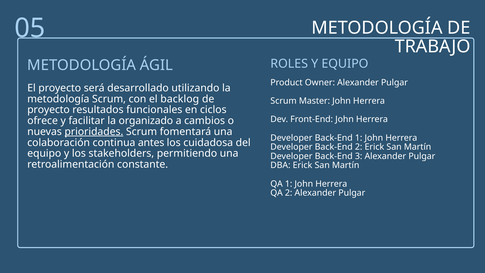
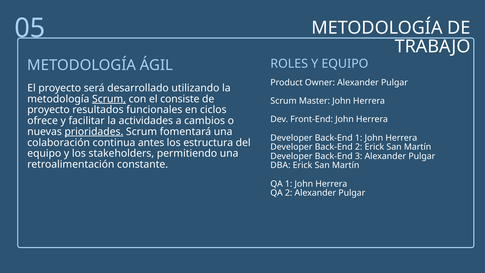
Scrum underline: none -> present (109, 99)
backlog: backlog -> consiste (180, 99)
organizado: organizado -> actividades (146, 121)
cuidadosa: cuidadosa -> estructura (208, 142)
